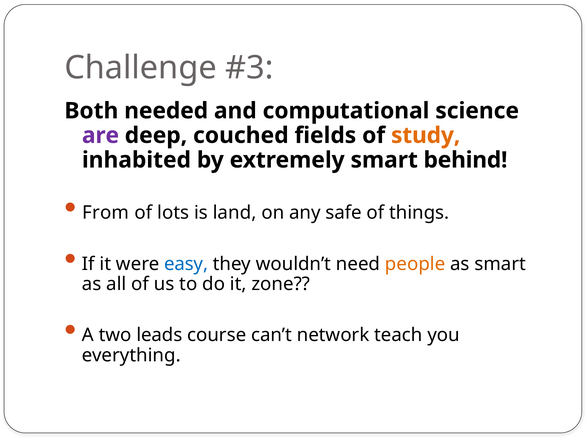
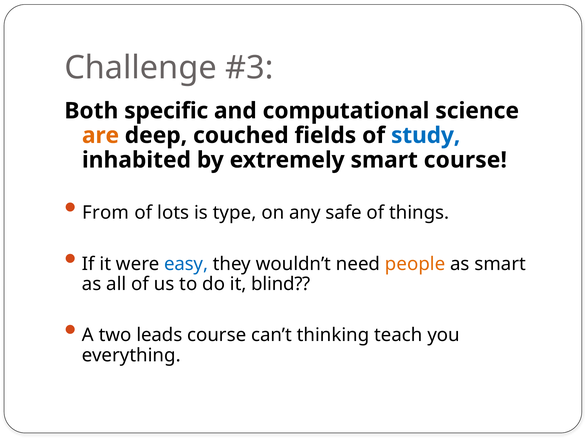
needed: needed -> specific (166, 111)
are colour: purple -> orange (101, 136)
study colour: orange -> blue (426, 136)
smart behind: behind -> course (465, 160)
land: land -> type (235, 213)
zone: zone -> blind (281, 284)
network: network -> thinking (333, 336)
